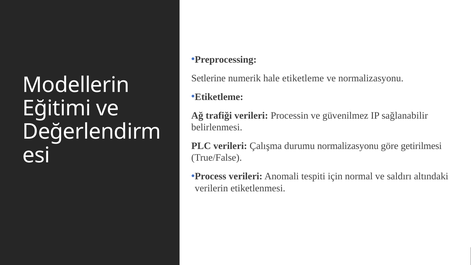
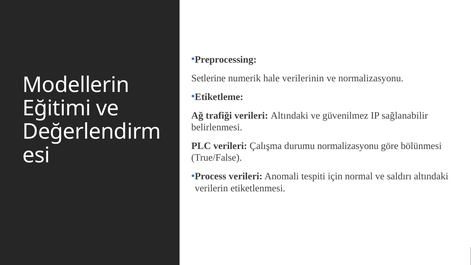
hale etiketleme: etiketleme -> verilerinin (303, 78)
verileri Processin: Processin -> Altındaki (289, 115)
getirilmesi: getirilmesi -> bölünmesi (421, 146)
